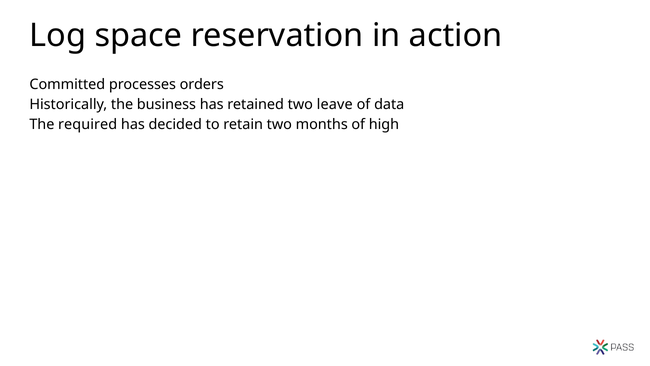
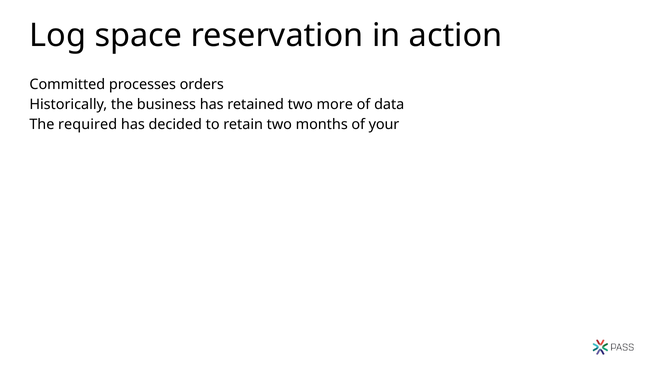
leave: leave -> more (335, 104)
high: high -> your (384, 125)
